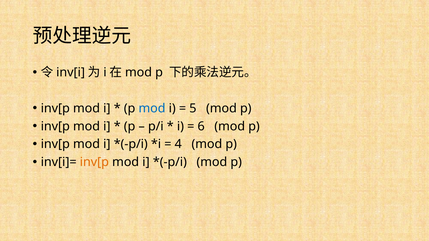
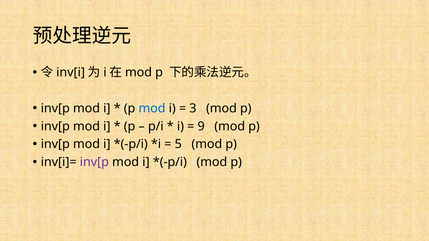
5: 5 -> 3 (193, 108)
6: 6 -> 9 (201, 126)
4: 4 -> 5 (178, 144)
inv[p colour: orange -> purple (94, 162)
